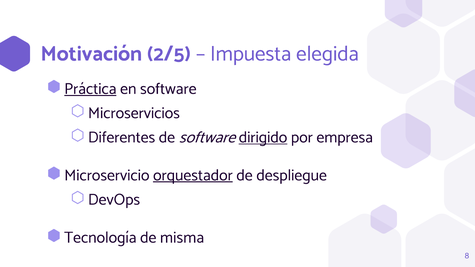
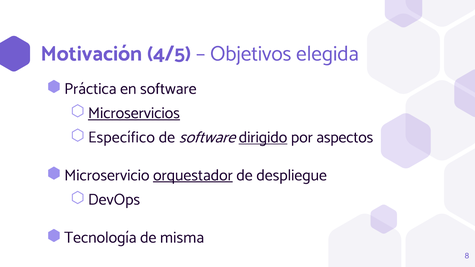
2/5: 2/5 -> 4/5 (169, 54)
Impuesta: Impuesta -> Objetivos (251, 54)
Práctica underline: present -> none (90, 89)
Microservicios underline: none -> present (134, 113)
Diferentes: Diferentes -> Específico (121, 137)
empresa: empresa -> aspectos (345, 137)
